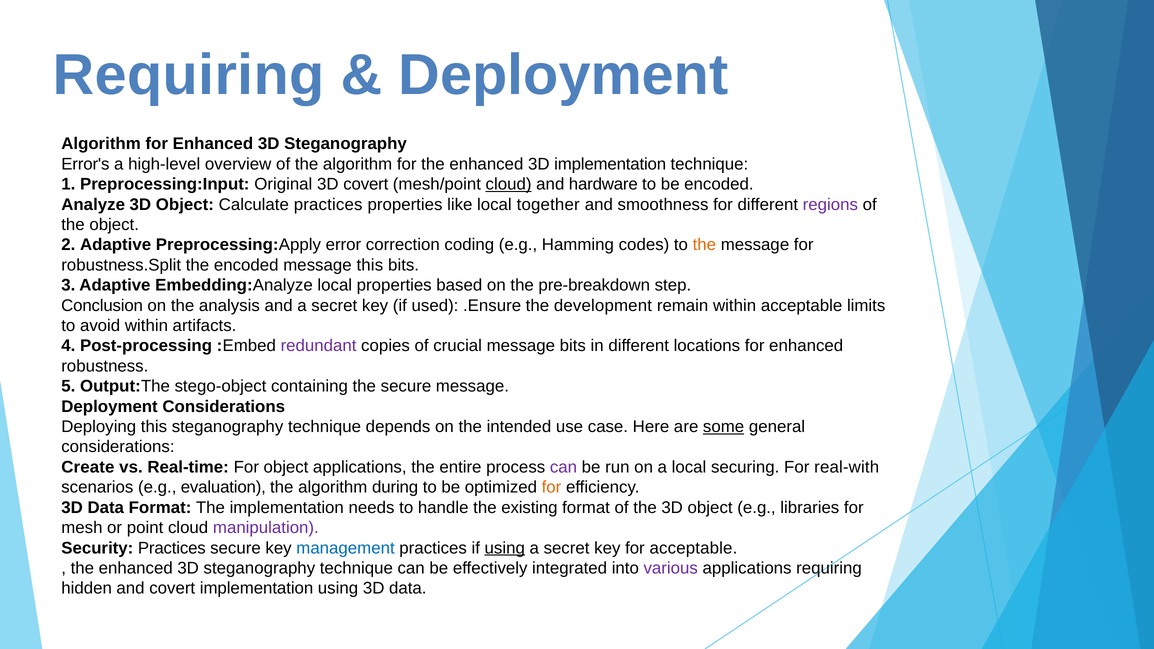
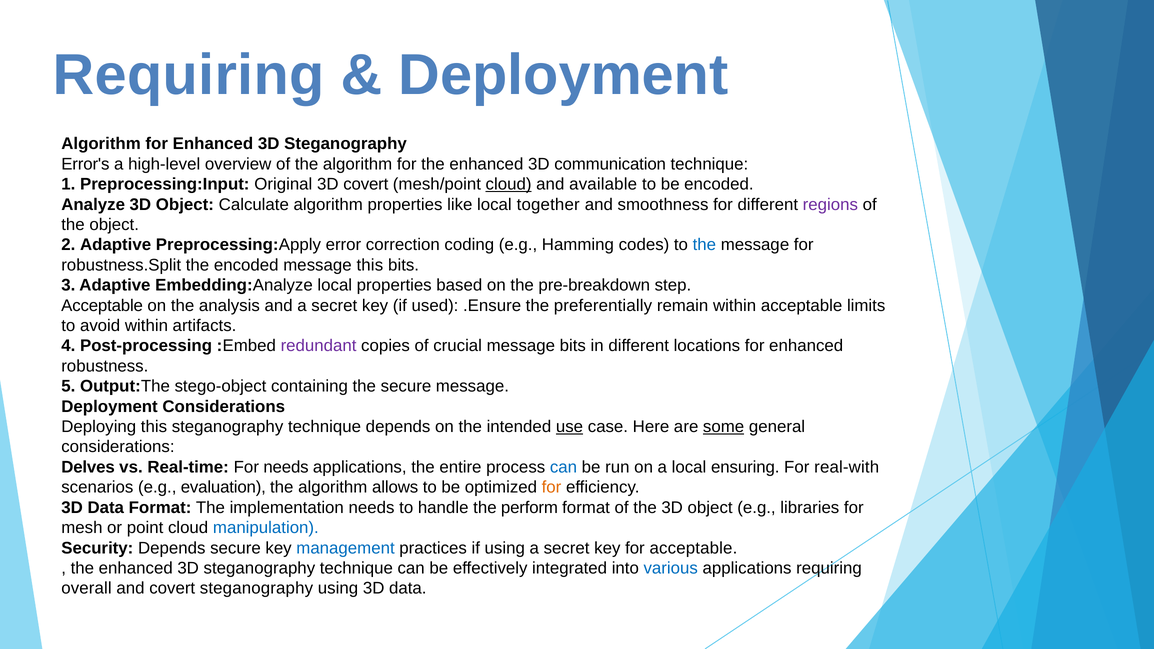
3D implementation: implementation -> communication (610, 164)
hardware: hardware -> available (603, 184)
Calculate practices: practices -> algorithm (328, 205)
the colour: orange -> blue (704, 245)
Conclusion: Conclusion -> Acceptable (102, 306)
development: development -> preferentially (603, 306)
use underline: none -> present (570, 427)
Create: Create -> Delves (88, 467)
For object: object -> needs (286, 467)
can colour: purple -> blue (563, 467)
securing: securing -> ensuring (745, 467)
during: during -> allows (395, 487)
existing: existing -> perform (529, 508)
manipulation colour: purple -> blue (266, 528)
Security Practices: Practices -> Depends (172, 548)
using underline: present -> none (505, 548)
various colour: purple -> blue (671, 568)
hidden: hidden -> overall (87, 588)
covert implementation: implementation -> steganography (256, 588)
